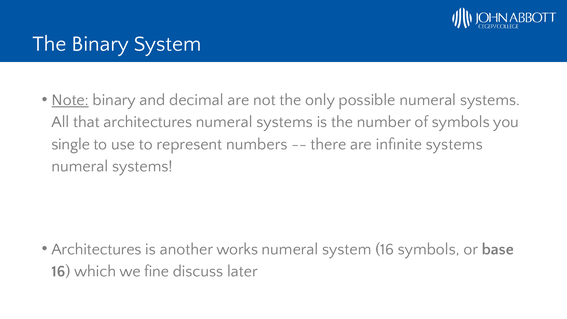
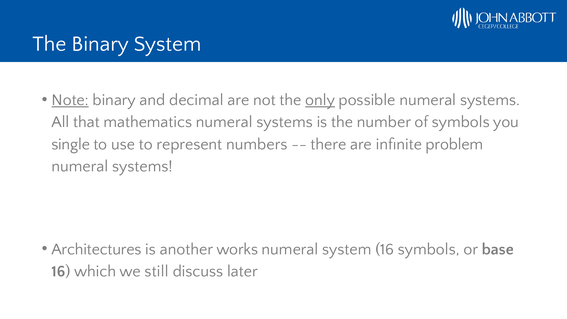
only underline: none -> present (320, 100)
that architectures: architectures -> mathematics (148, 122)
infinite systems: systems -> problem (454, 144)
fine: fine -> still (157, 271)
